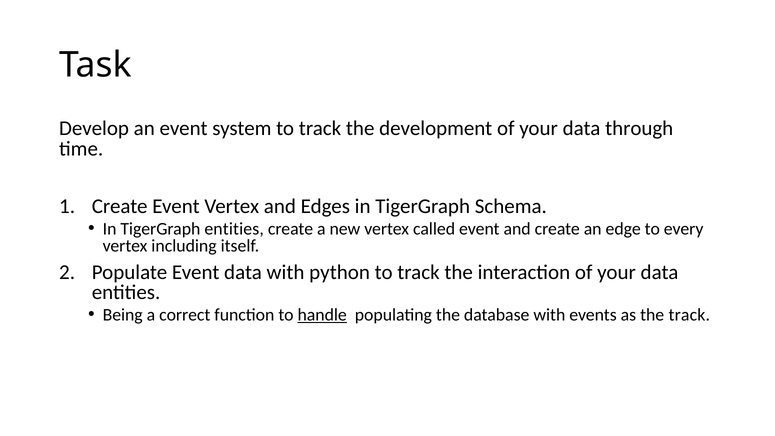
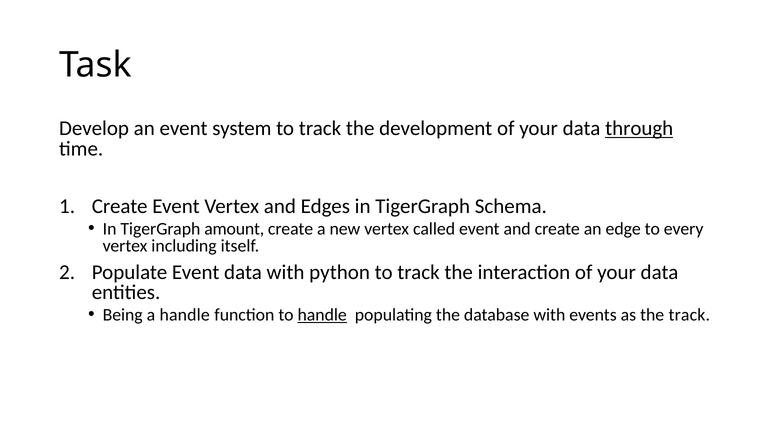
through underline: none -> present (639, 128)
TigerGraph entities: entities -> amount (234, 229)
a correct: correct -> handle (185, 315)
